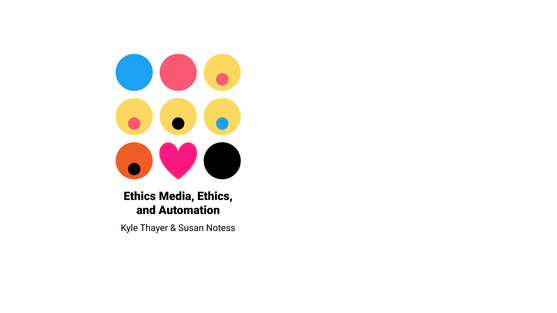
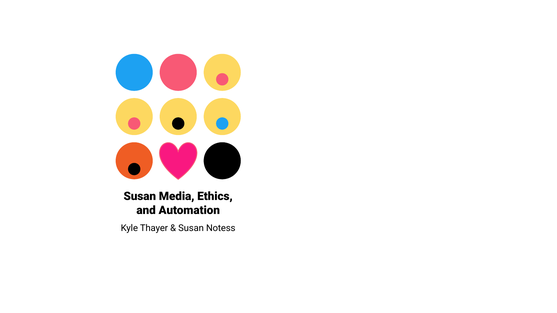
Ethics: Ethics -> Susan (140, 196)
